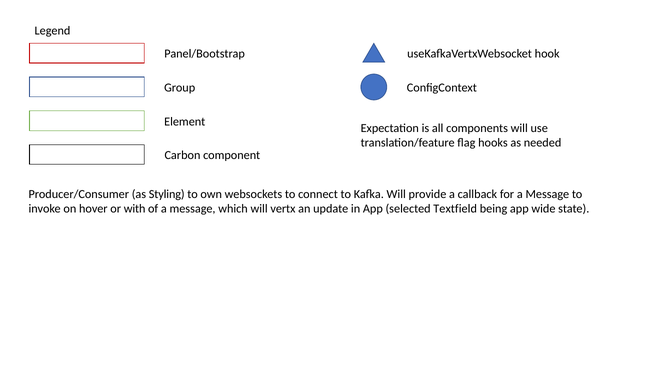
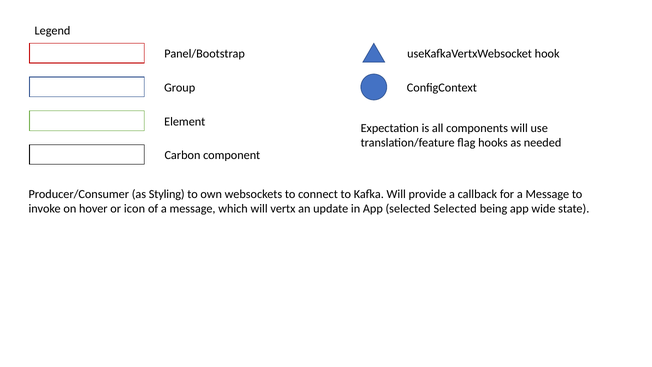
with: with -> icon (134, 209)
selected Textfield: Textfield -> Selected (455, 209)
